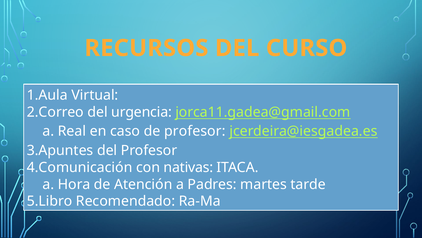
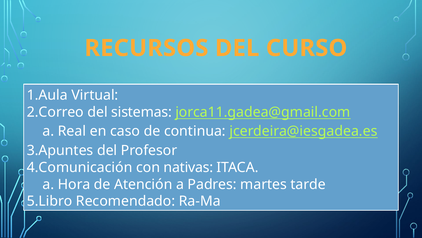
urgencia: urgencia -> sistemas (142, 112)
de profesor: profesor -> continua (195, 131)
